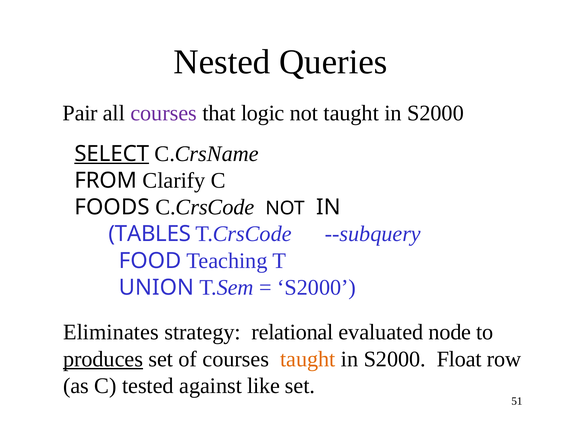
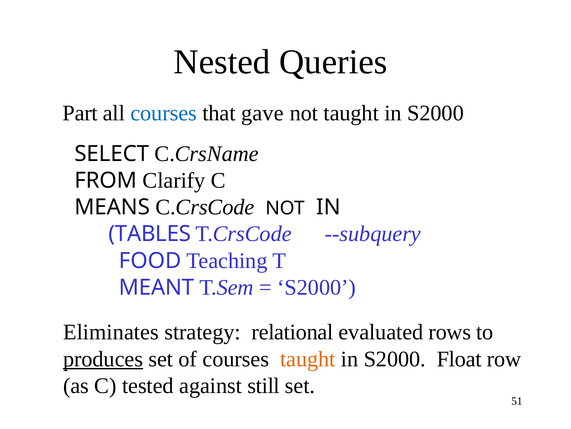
Pair: Pair -> Part (80, 113)
courses colour: purple -> blue (164, 113)
logic: logic -> gave (263, 113)
SELECT underline: present -> none (112, 154)
FOODS: FOODS -> MEANS (112, 207)
UNION: UNION -> MEANT (157, 287)
node: node -> rows (450, 332)
like: like -> still (264, 385)
